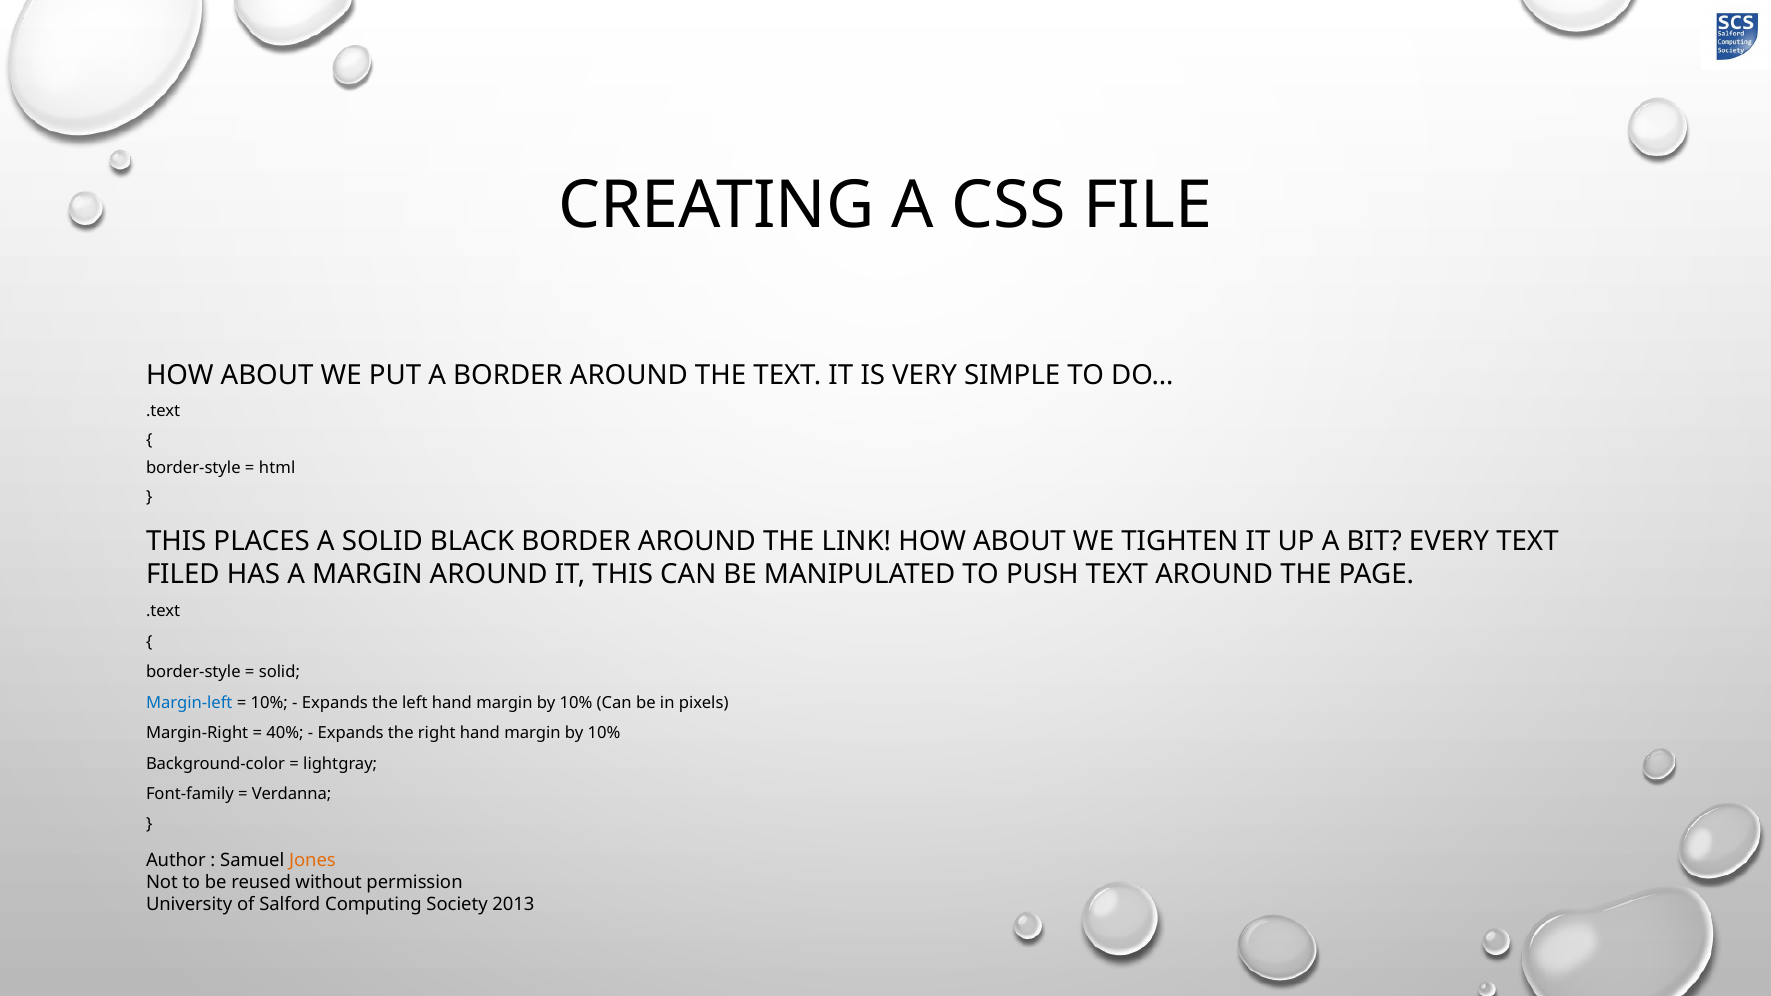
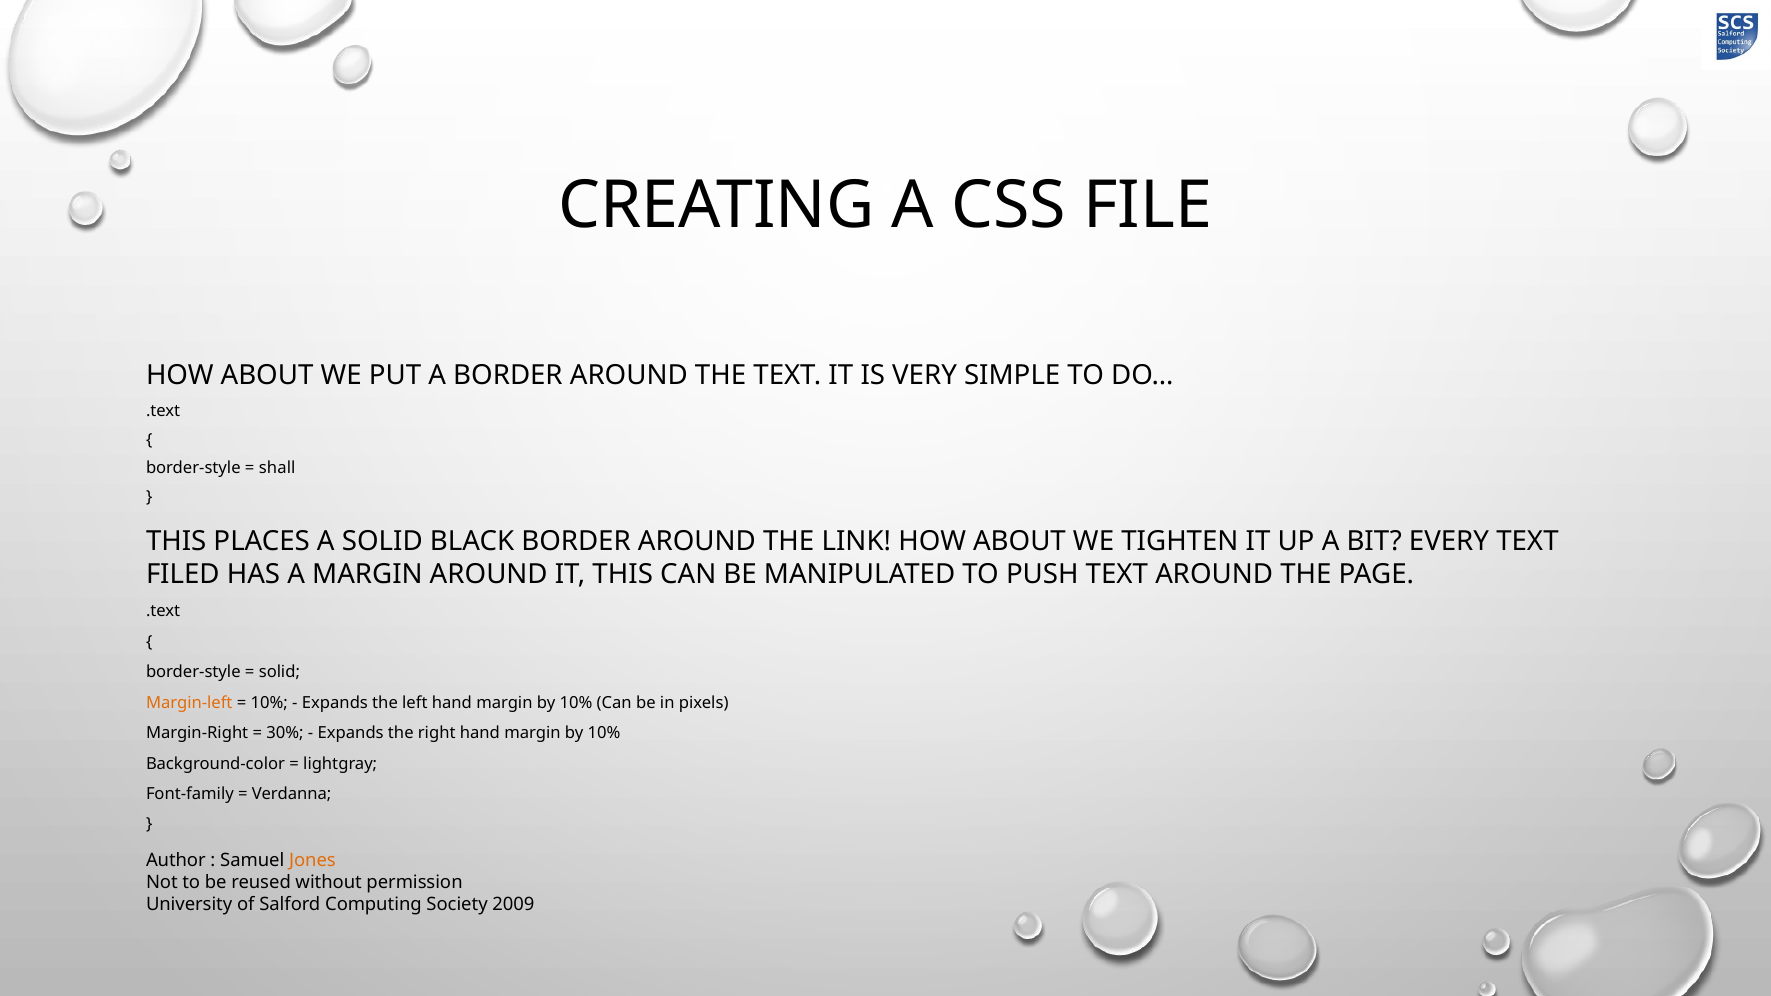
html: html -> shall (277, 468)
Margin-left colour: blue -> orange (189, 703)
40%: 40% -> 30% (285, 733)
2013: 2013 -> 2009 (513, 904)
